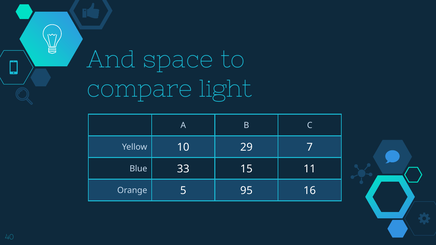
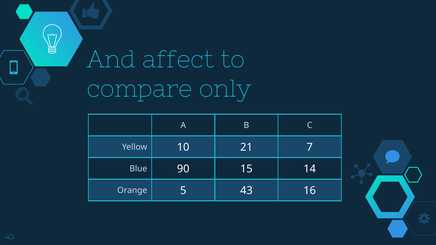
space: space -> affect (178, 60)
light: light -> only (225, 89)
29: 29 -> 21 (246, 147)
33: 33 -> 90 (183, 169)
11: 11 -> 14 (310, 169)
95: 95 -> 43 (246, 191)
